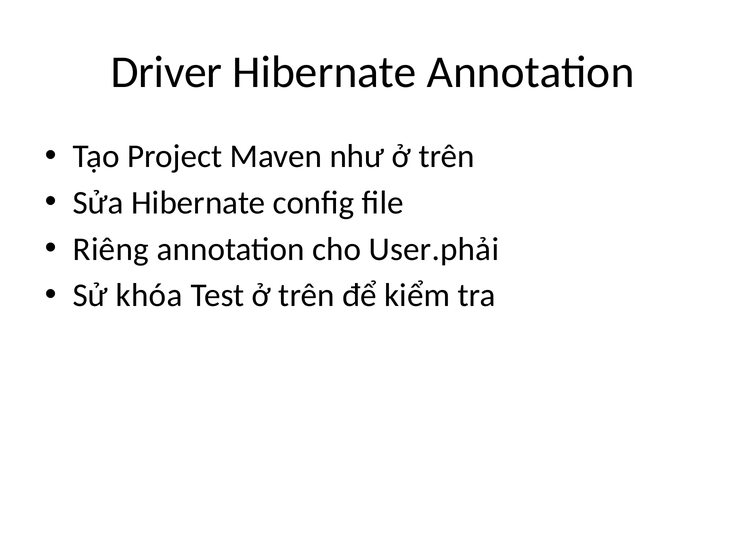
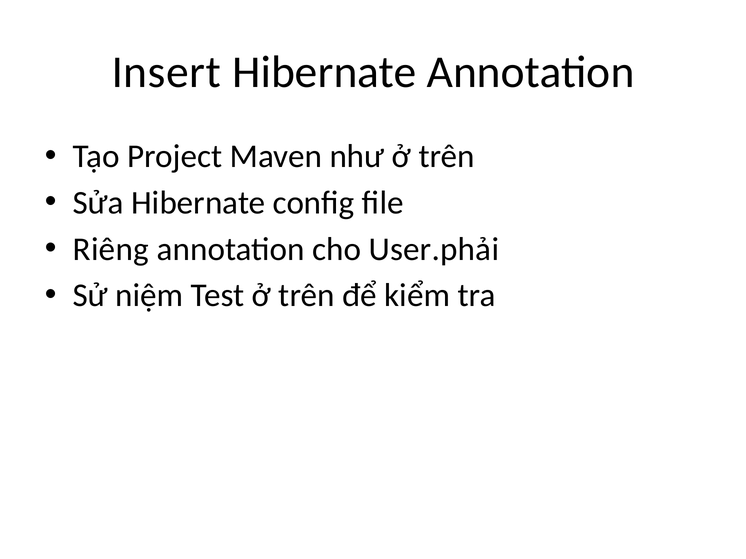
Driver: Driver -> Insert (166, 72)
khóa: khóa -> niệm (149, 296)
